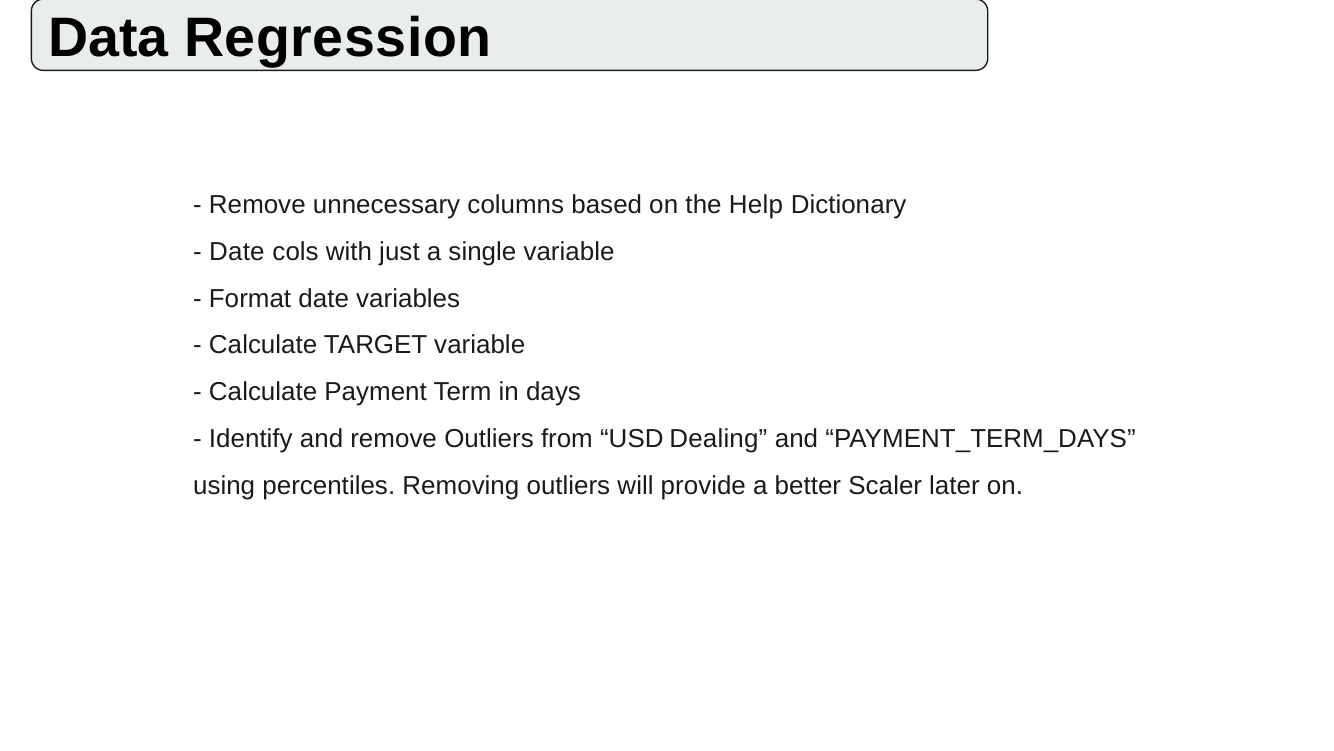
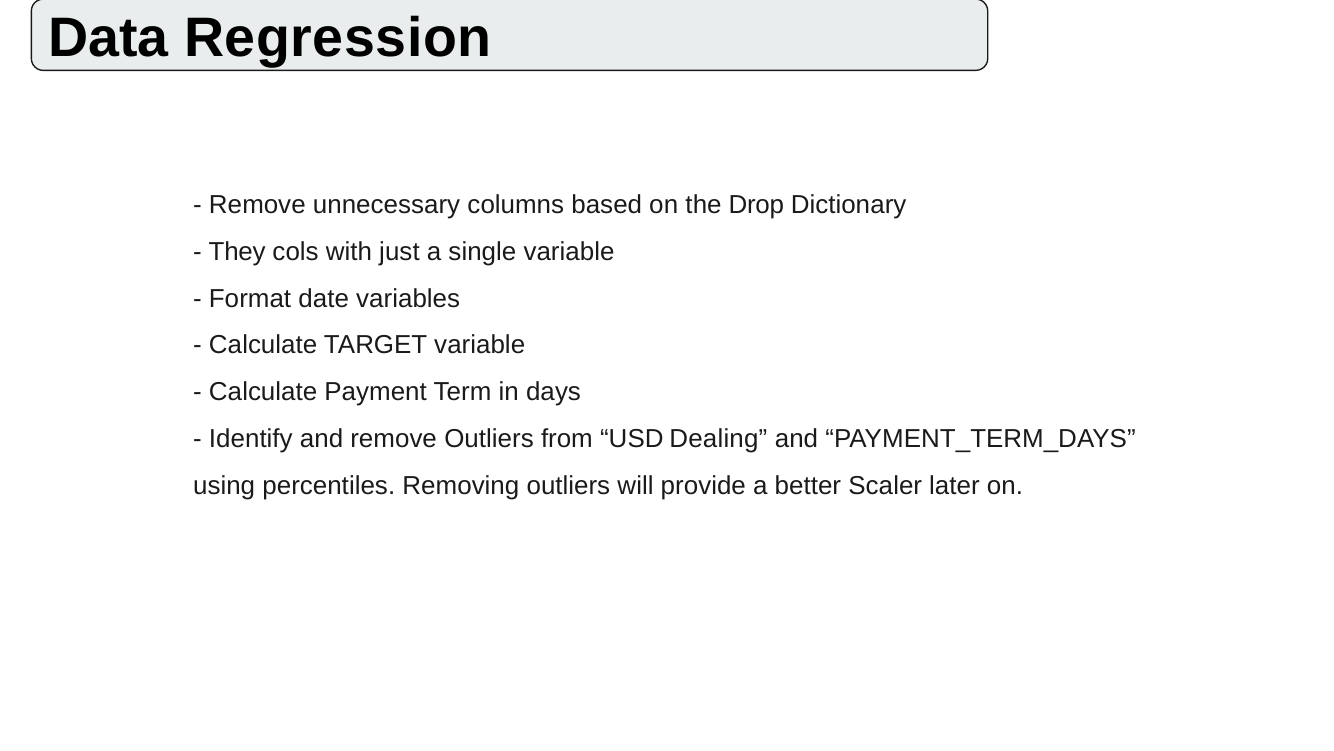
Help: Help -> Drop (756, 205)
Date: Date -> They (237, 252)
